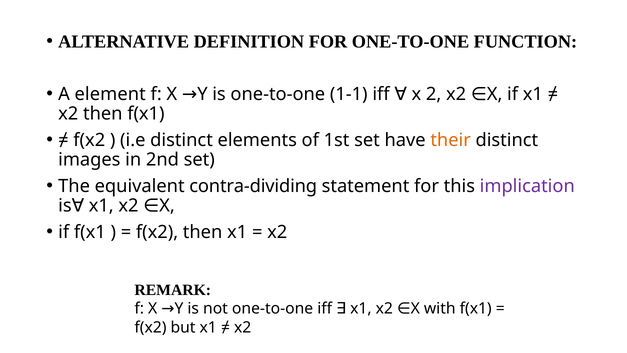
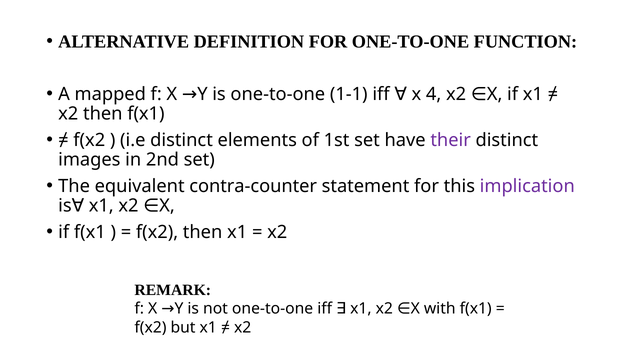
element: element -> mapped (110, 94)
2: 2 -> 4 (434, 94)
their colour: orange -> purple (451, 140)
contra-dividing: contra-dividing -> contra-counter (253, 186)
